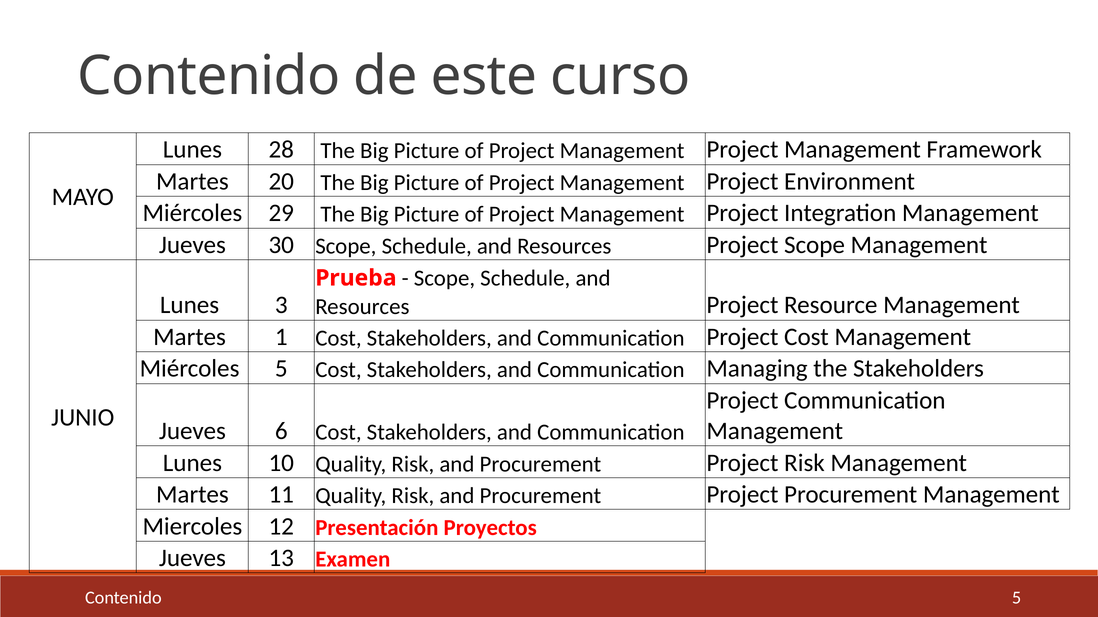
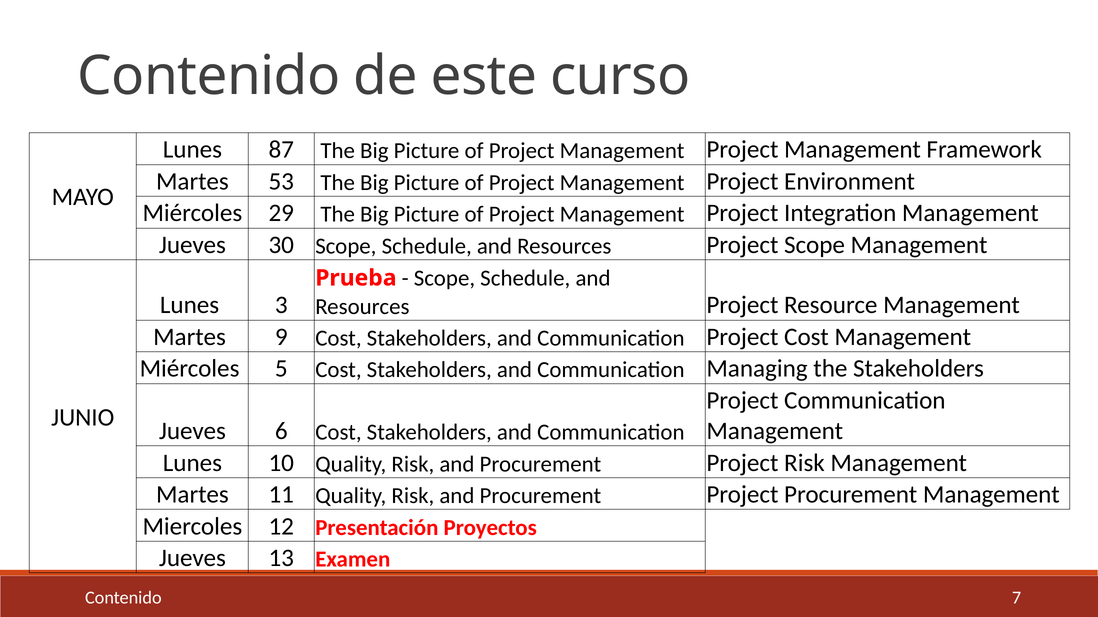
28: 28 -> 87 (281, 150)
20: 20 -> 53 (281, 181)
1: 1 -> 9 (281, 337)
Contenido 5: 5 -> 7 (1017, 598)
